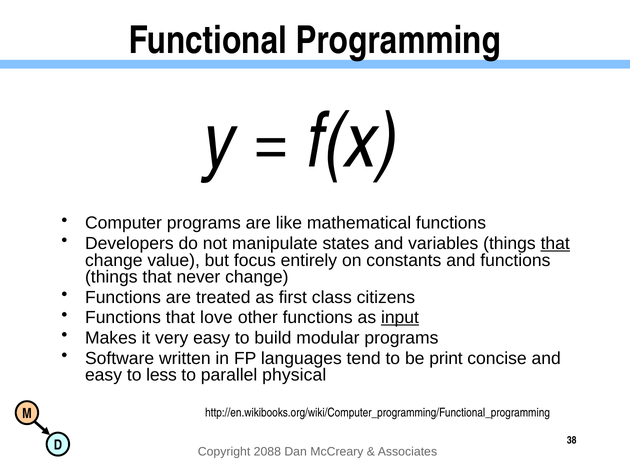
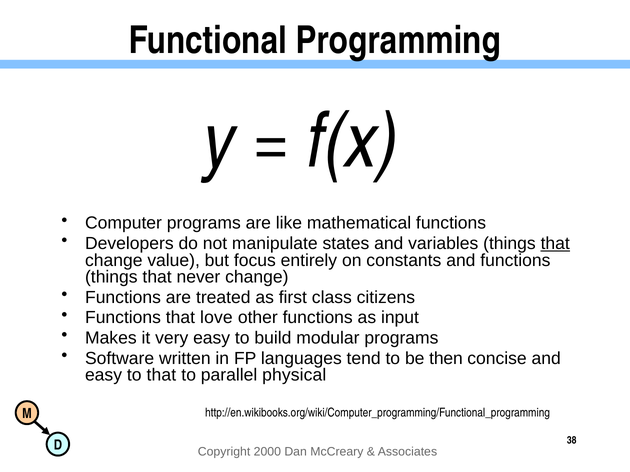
input underline: present -> none (400, 318)
print: print -> then (446, 359)
to less: less -> that (161, 375)
2088: 2088 -> 2000 (267, 452)
